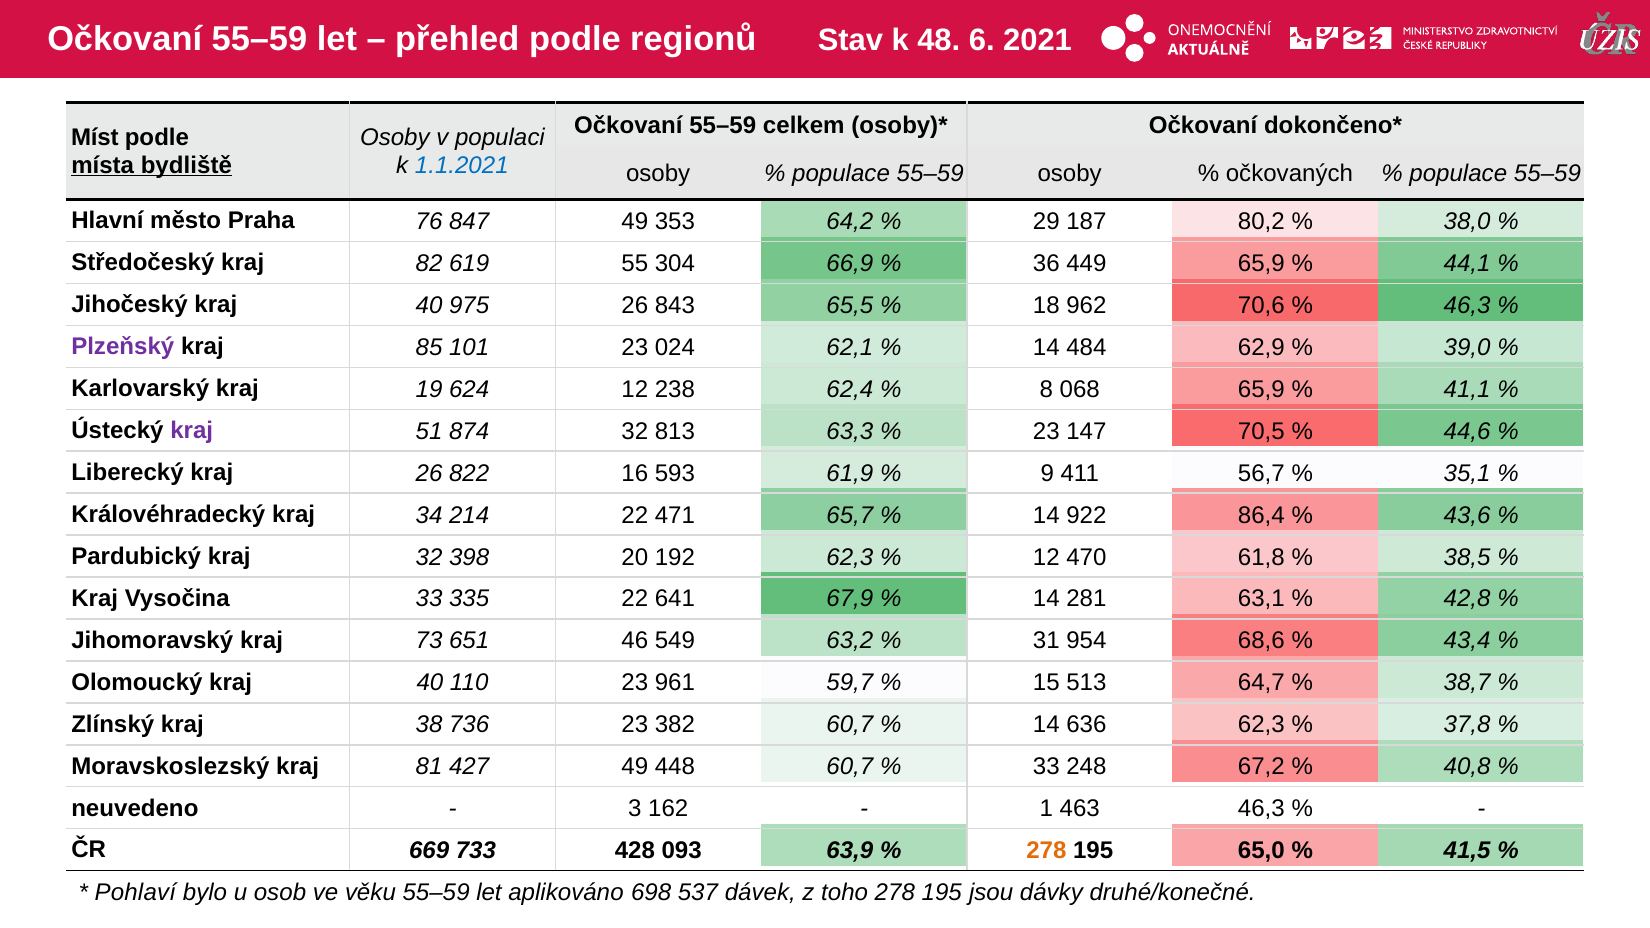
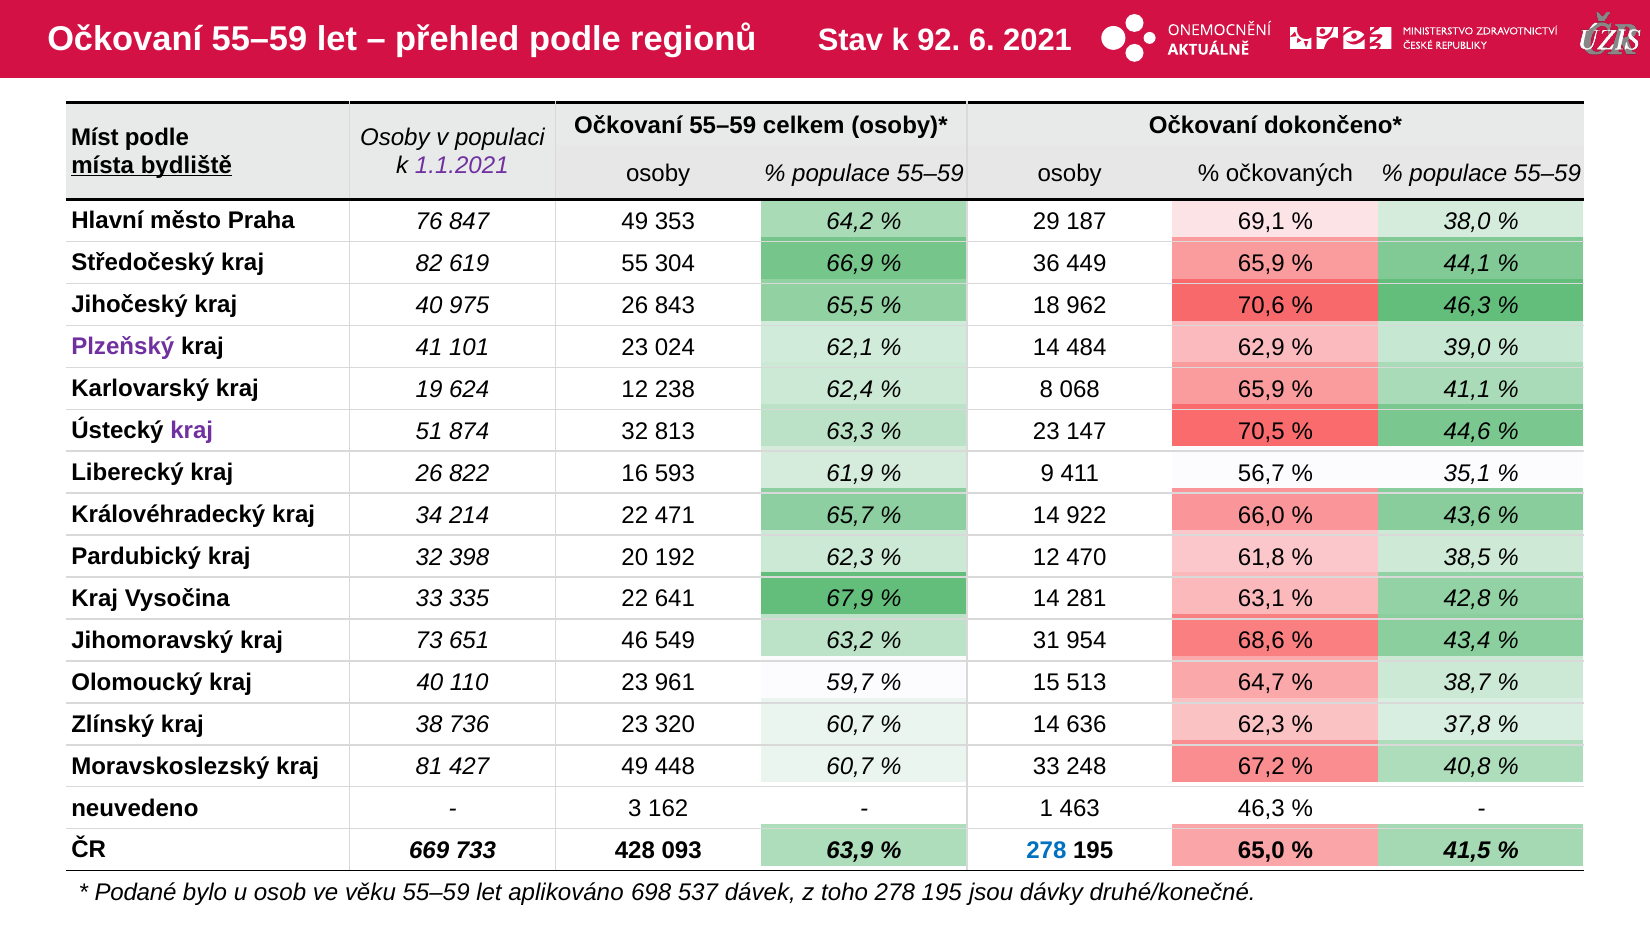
48: 48 -> 92 (939, 41)
1.1.2021 colour: blue -> purple (462, 165)
80,2: 80,2 -> 69,1 (1261, 222)
85: 85 -> 41 (429, 347)
86,4: 86,4 -> 66,0 (1261, 515)
382: 382 -> 320 (675, 725)
278 colour: orange -> blue (1046, 851)
Pohlaví: Pohlaví -> Podané (136, 893)
